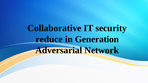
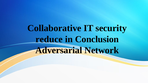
Generation: Generation -> Conclusion (97, 39)
